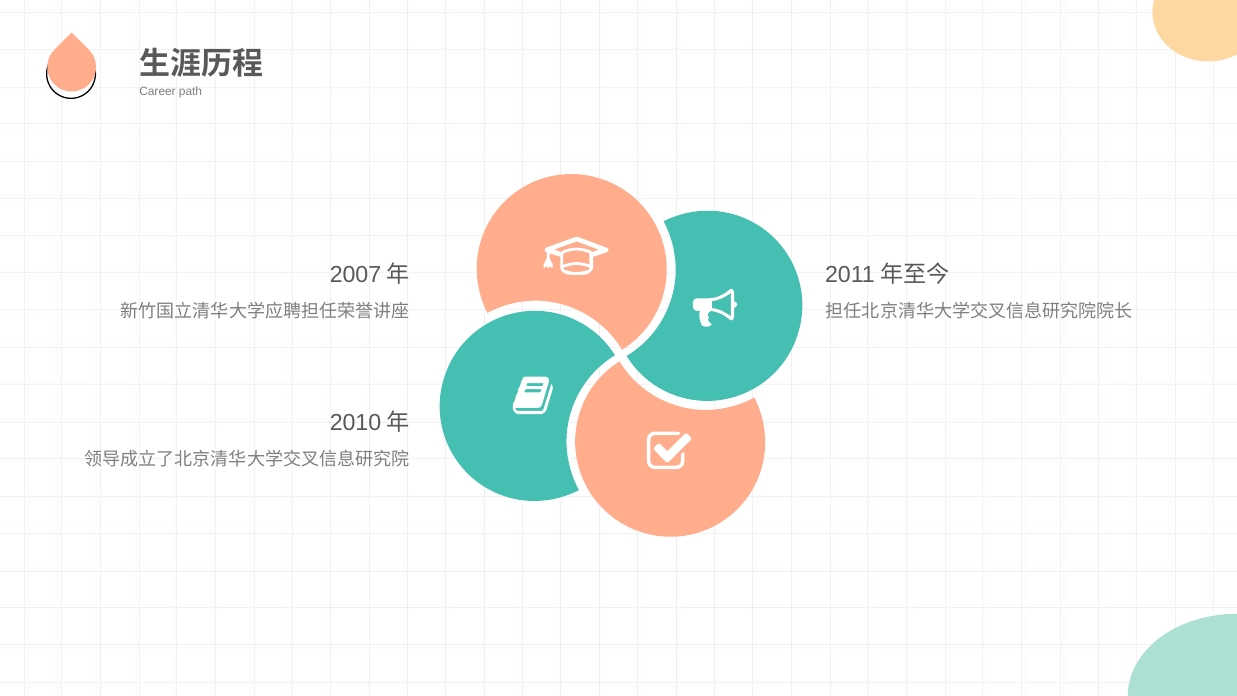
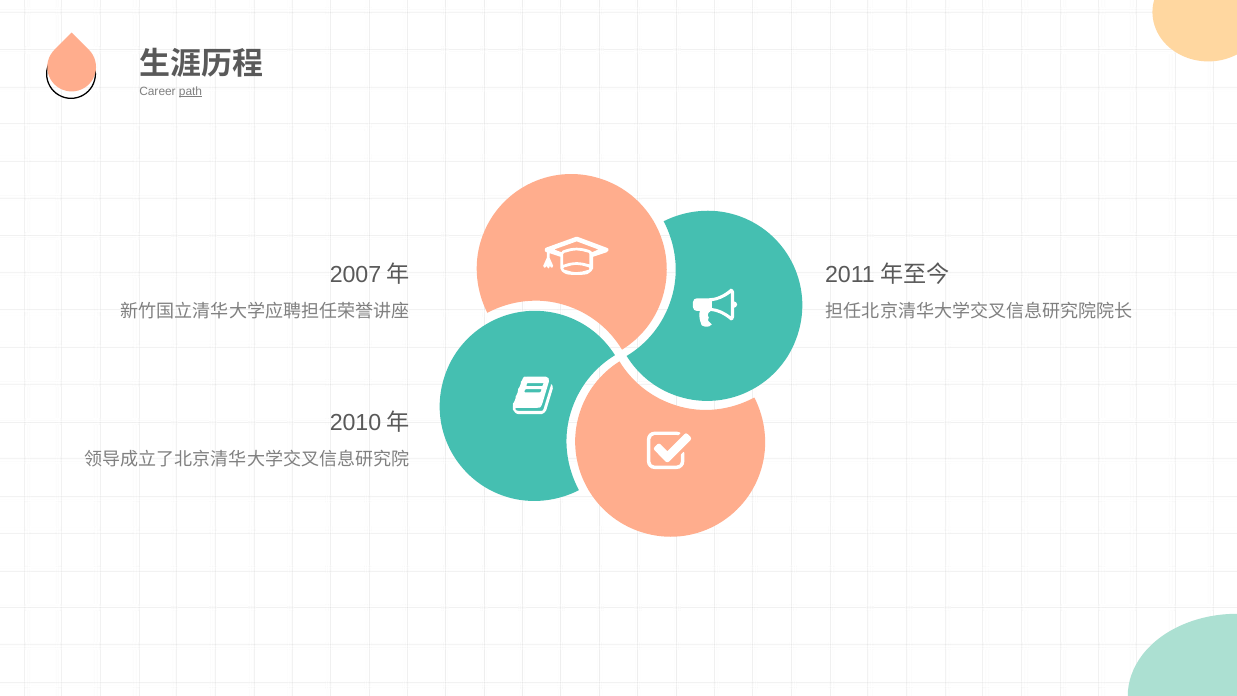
path underline: none -> present (191, 91)
